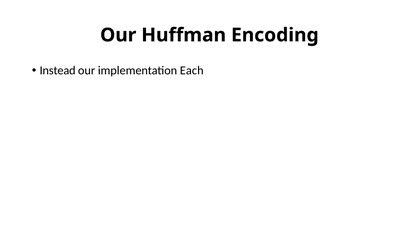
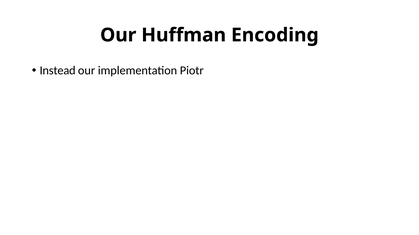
Each: Each -> Piotr (192, 71)
